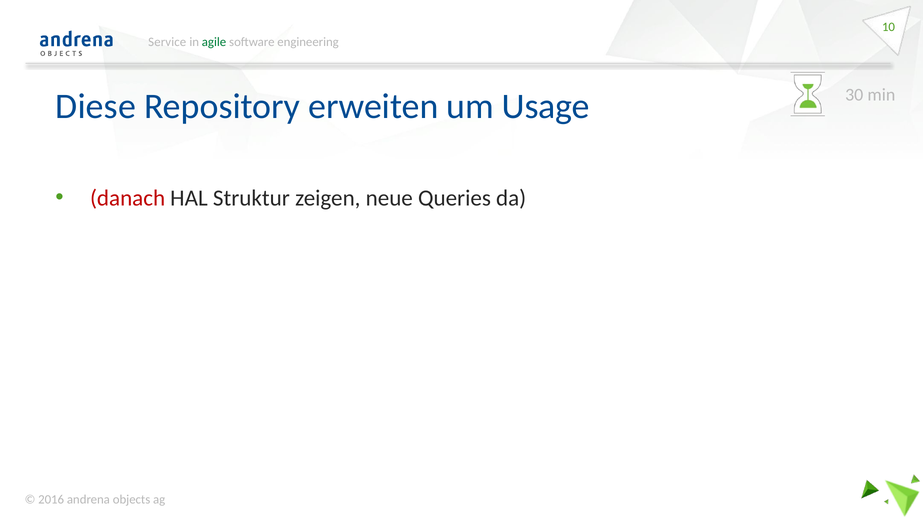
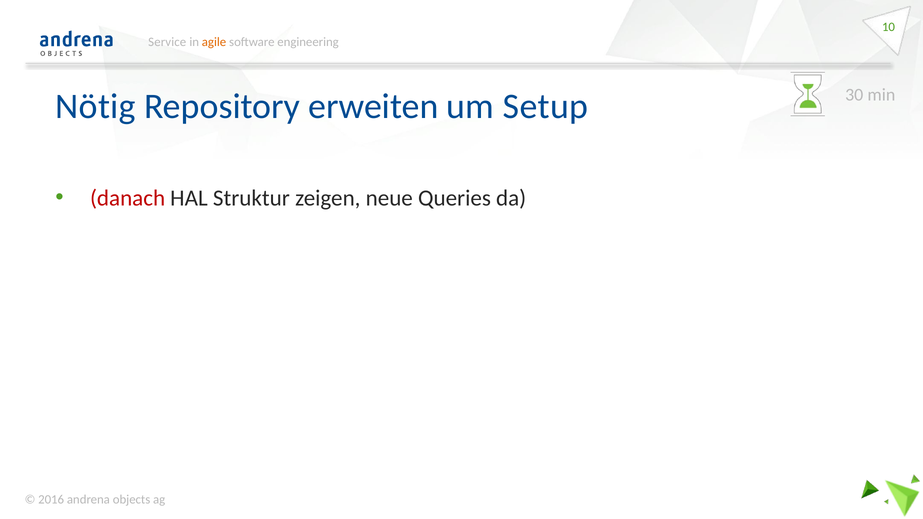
agile colour: green -> orange (214, 42)
Diese: Diese -> Nötig (96, 107)
Usage: Usage -> Setup (545, 107)
